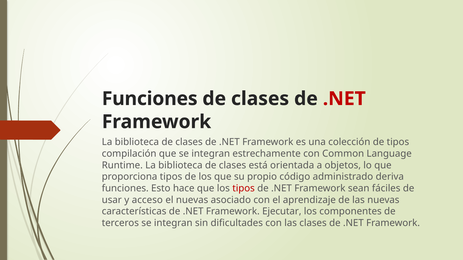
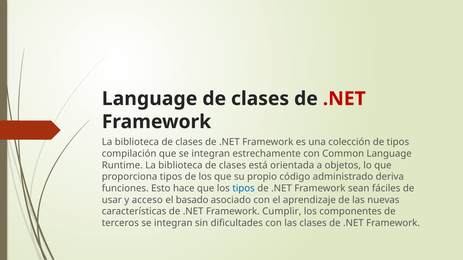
Funciones: Funciones -> Language (150, 99)
tipos colour: red -> blue (244, 189)
el nuevas: nuevas -> basado (192, 200)
Ejecutar: Ejecutar -> Cumplir (282, 212)
